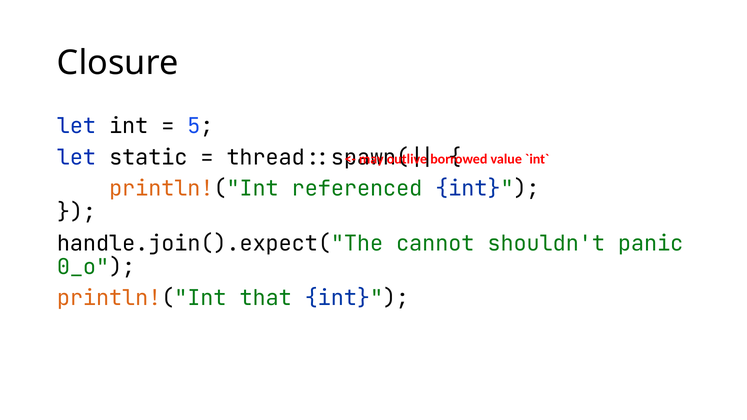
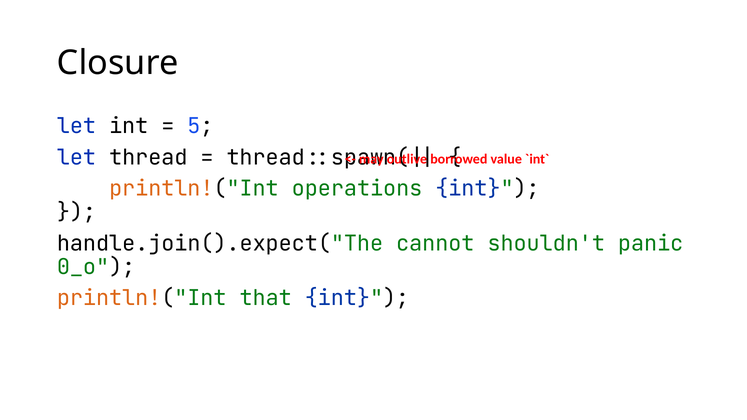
static: static -> thread (148, 158)
referenced: referenced -> operations (357, 189)
